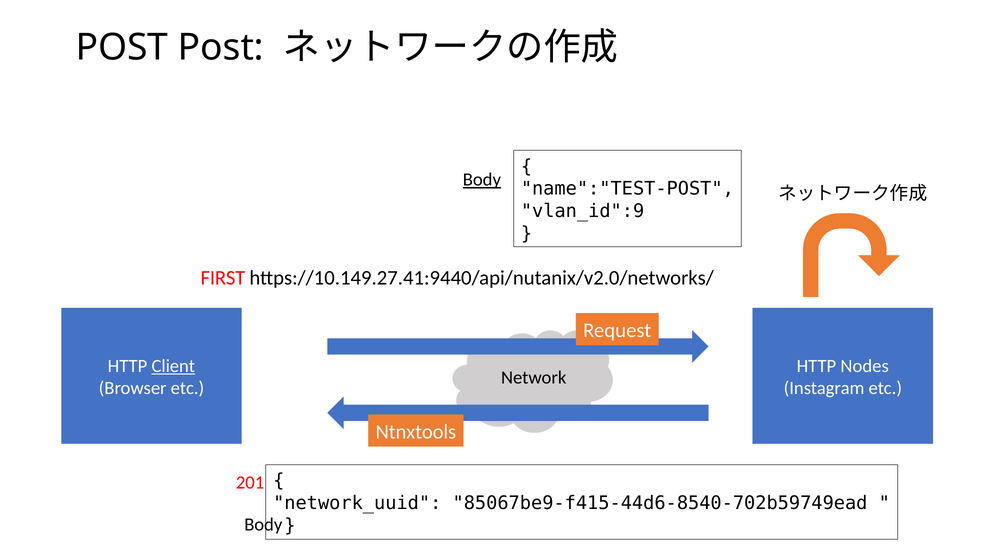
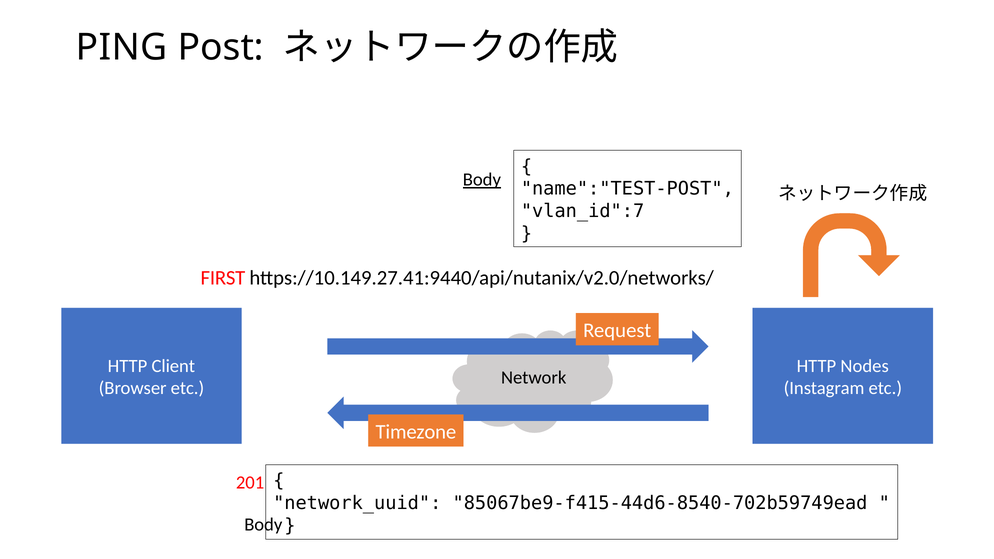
POST: POST -> PING (122, 47)
vlan_id":9: vlan_id":9 -> vlan_id":7 (583, 211)
Client underline: present -> none (173, 366)
Ntnxtools: Ntnxtools -> Timezone (416, 432)
